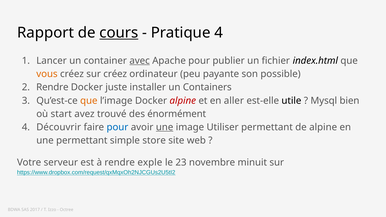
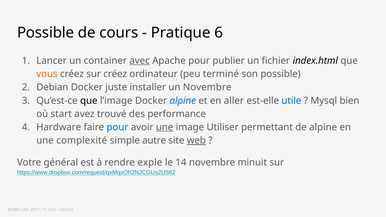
Rapport: Rapport -> Possible (46, 33)
cours underline: present -> none (119, 33)
Pratique 4: 4 -> 6 (219, 33)
payante: payante -> terminé (221, 74)
Rendre: Rendre -> Debian (52, 87)
un Containers: Containers -> Novembre (207, 87)
que colour: orange -> black (89, 101)
alpine colour: red -> blue (183, 101)
utile colour: black -> blue (291, 101)
énormément: énormément -> performance (177, 114)
Découvrir: Découvrir -> Hardware (59, 127)
une permettant: permettant -> complexité (82, 141)
store: store -> autre (154, 141)
web underline: none -> present (196, 141)
serveur: serveur -> général (61, 162)
23: 23 -> 14 (181, 162)
